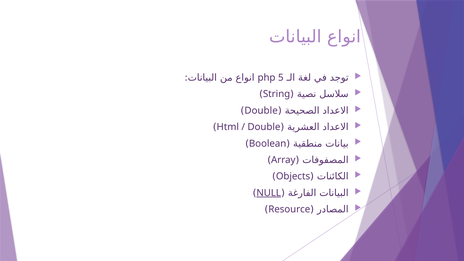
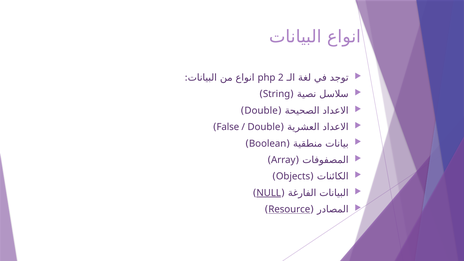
5: 5 -> 2 (281, 78)
Html: Html -> False (228, 127)
Resource underline: none -> present (289, 209)
